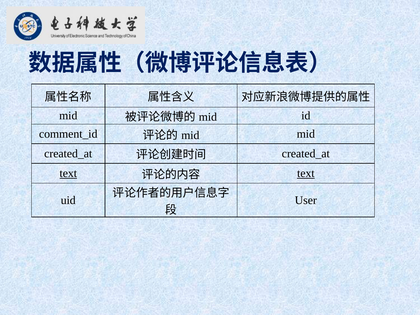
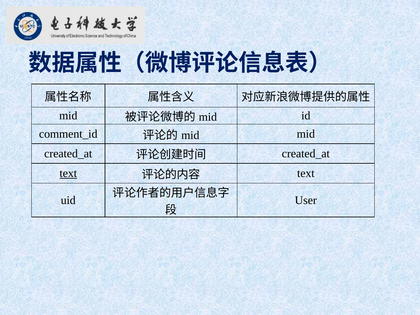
text underline: present -> none (306, 173)
